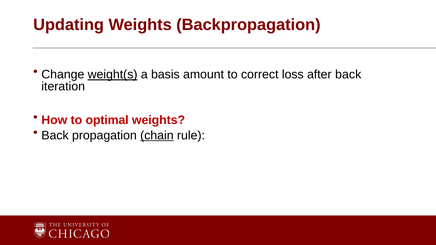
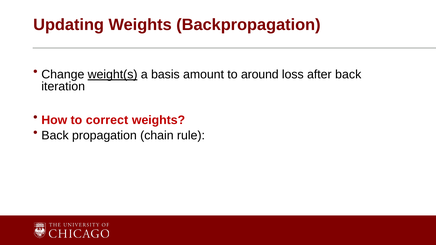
correct: correct -> around (260, 75)
optimal: optimal -> correct (107, 120)
chain underline: present -> none (157, 136)
